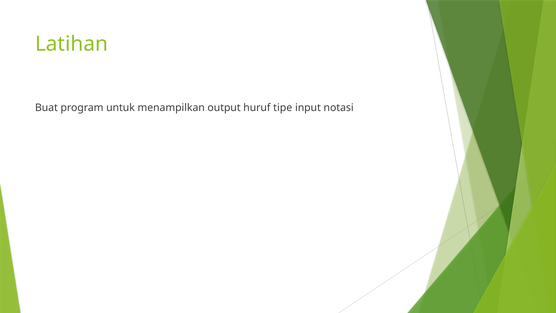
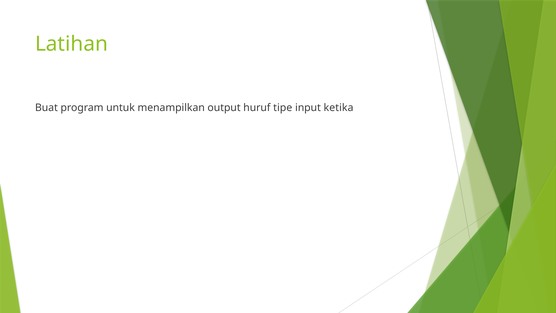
notasi: notasi -> ketika (339, 108)
